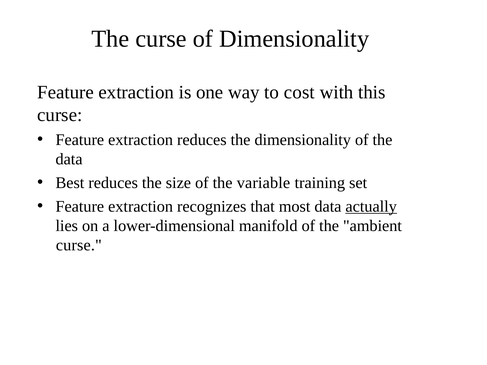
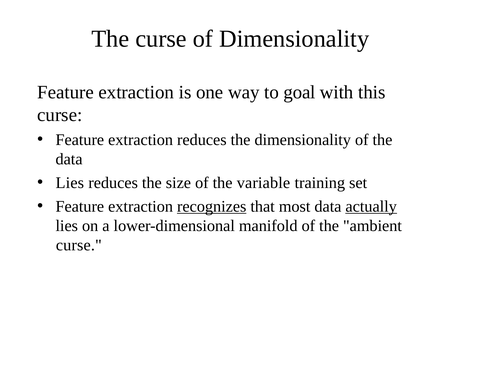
cost: cost -> goal (299, 92)
Best: Best -> Lies (70, 183)
recognizes underline: none -> present (212, 206)
